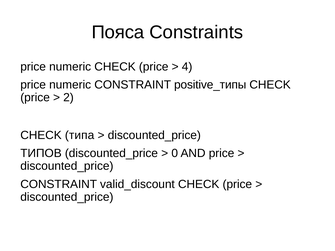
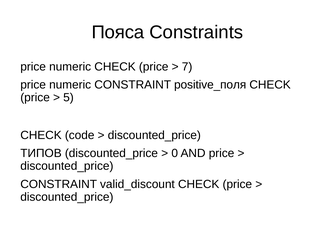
4: 4 -> 7 (187, 67)
positive_типы: positive_типы -> positive_поля (210, 85)
2: 2 -> 5 (68, 98)
типа: типа -> code (80, 135)
